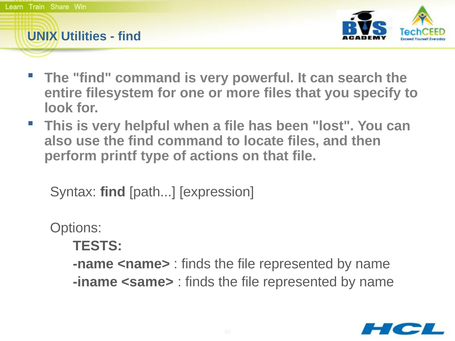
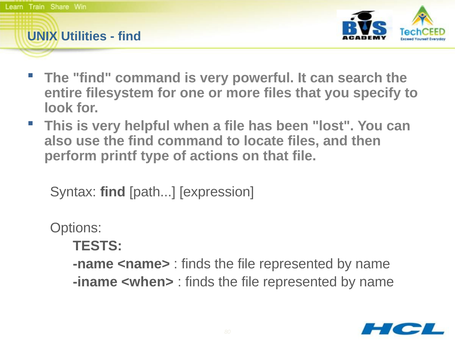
<same>: <same> -> <when> (147, 282)
